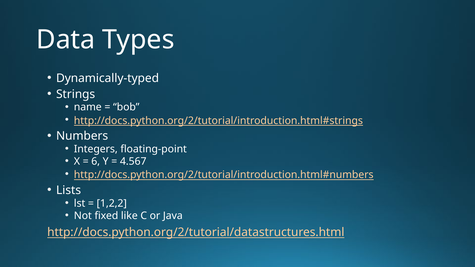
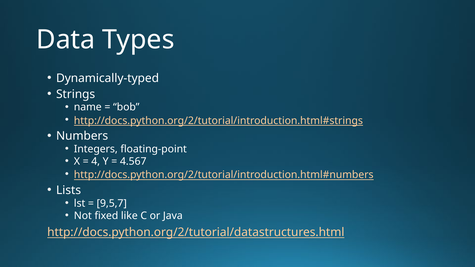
6: 6 -> 4 (96, 162)
1,2,2: 1,2,2 -> 9,5,7 (112, 204)
